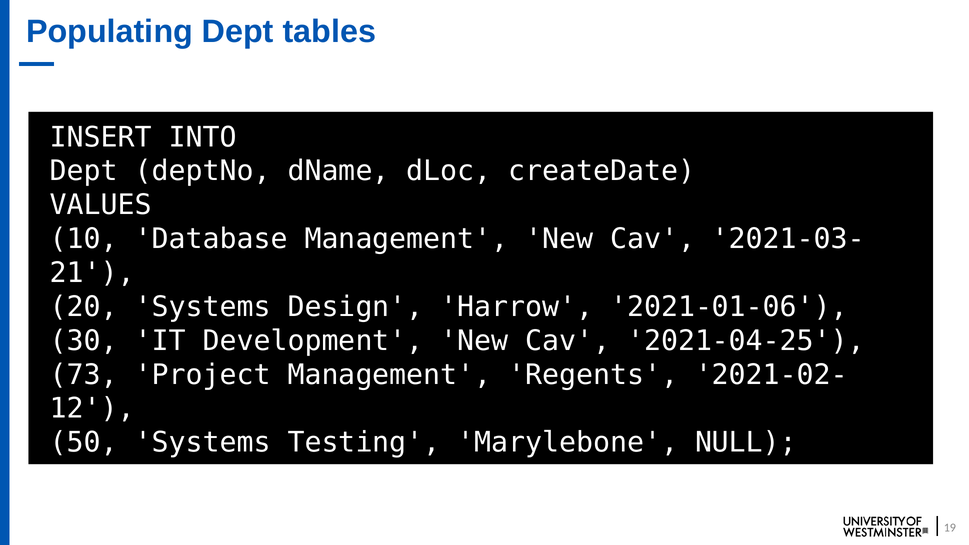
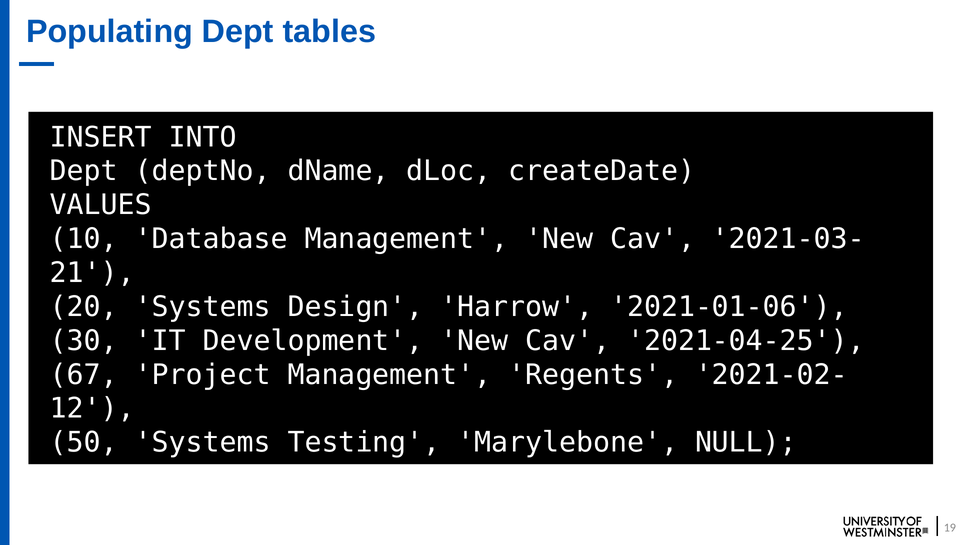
73: 73 -> 67 (84, 375)
